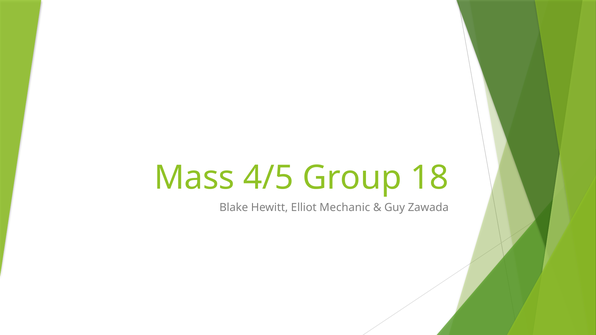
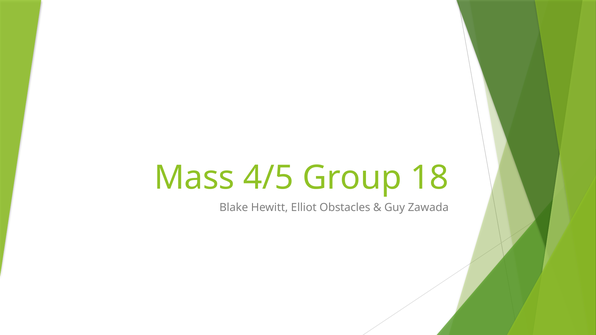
Mechanic: Mechanic -> Obstacles (345, 208)
